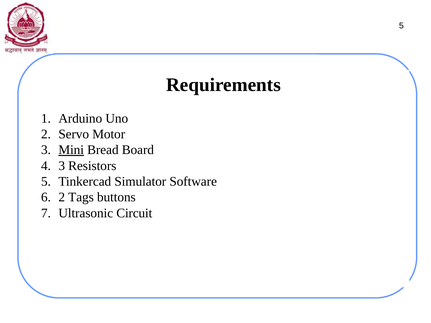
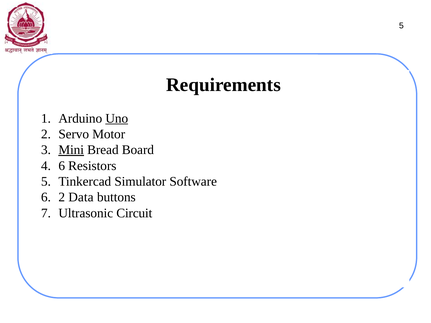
Uno underline: none -> present (117, 118)
3: 3 -> 6 (62, 166)
Tags: Tags -> Data (81, 197)
